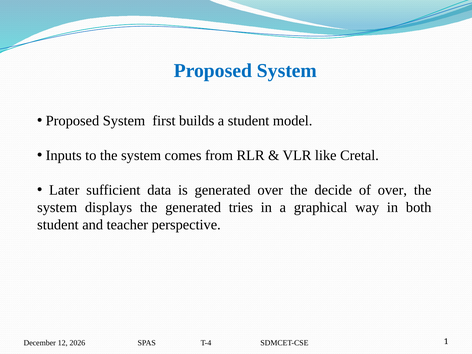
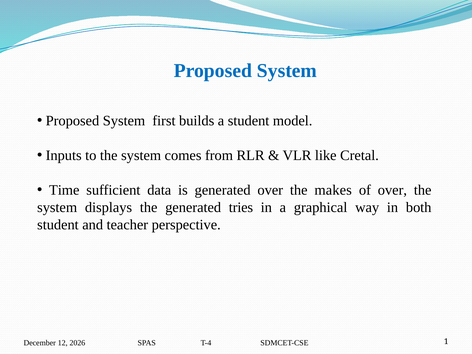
Later: Later -> Time (64, 190)
decide: decide -> makes (333, 190)
